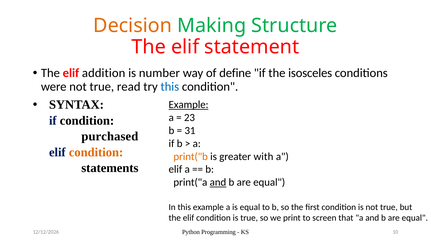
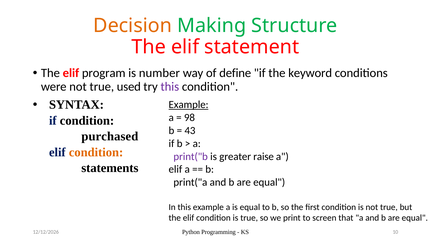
addition: addition -> program (104, 73)
isosceles: isosceles -> keyword (310, 73)
read: read -> used (129, 86)
this colour: blue -> purple (170, 86)
23: 23 -> 98 (189, 117)
31: 31 -> 43 (190, 130)
print("b colour: orange -> purple (191, 156)
with: with -> raise (264, 156)
and underline: present -> none (218, 182)
